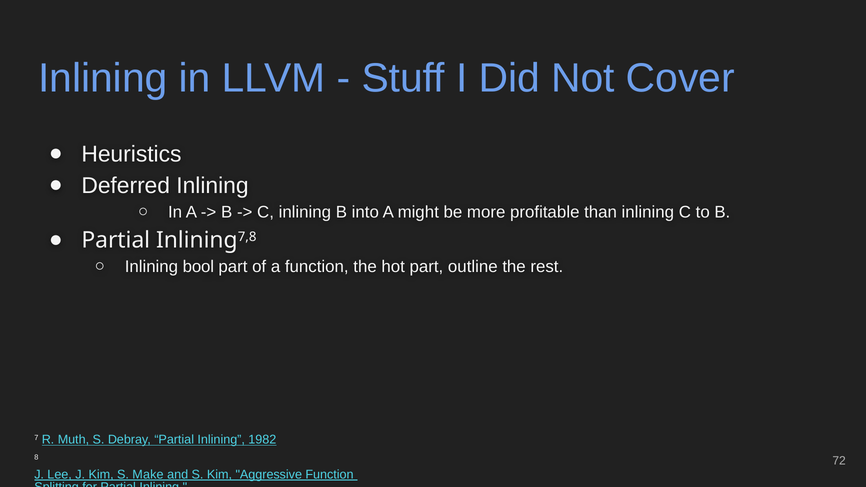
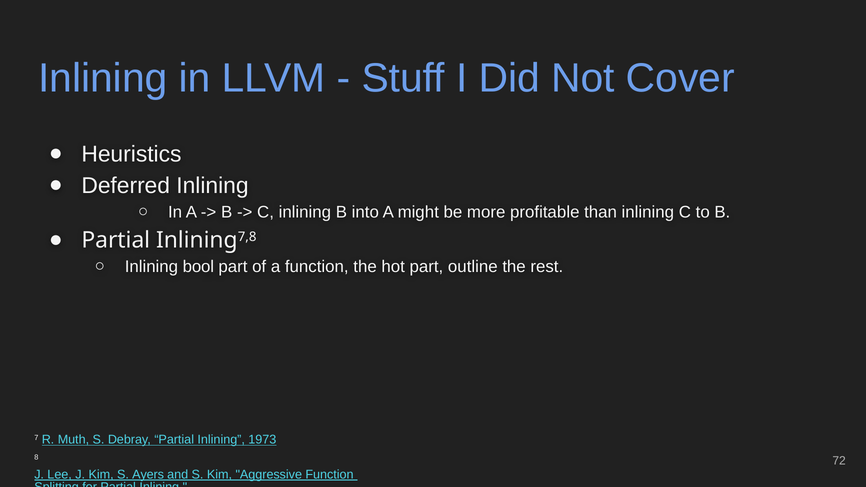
1982: 1982 -> 1973 (262, 440)
Make: Make -> Ayers (148, 474)
